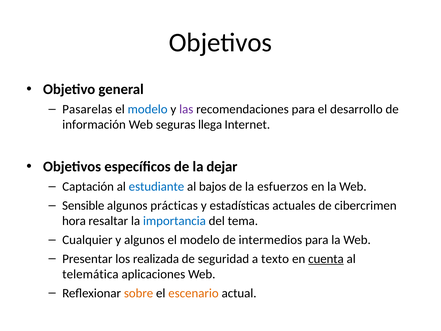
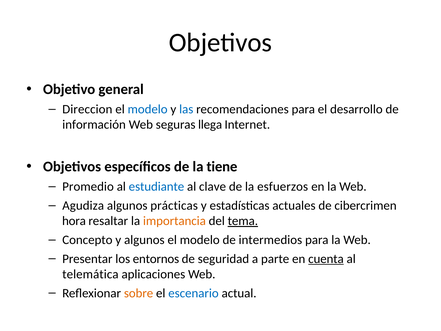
Pasarelas: Pasarelas -> Direccion (87, 109)
las colour: purple -> blue (186, 109)
dejar: dejar -> tiene (222, 167)
Captación: Captación -> Promedio (88, 187)
bajos: bajos -> clave (213, 187)
Sensible: Sensible -> Agudiza (83, 205)
importancia colour: blue -> orange (174, 221)
tema underline: none -> present (243, 221)
Cualquier: Cualquier -> Concepto (87, 240)
realizada: realizada -> entornos (156, 259)
texto: texto -> parte (275, 259)
escenario colour: orange -> blue (193, 293)
